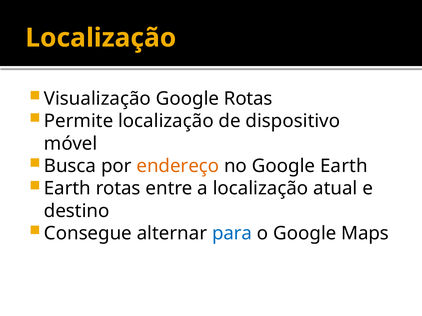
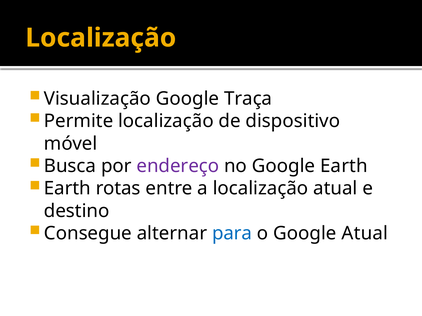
Google Rotas: Rotas -> Traça (248, 99)
endereço colour: orange -> purple (178, 166)
Google Maps: Maps -> Atual (365, 234)
